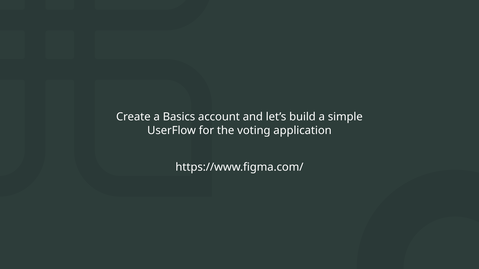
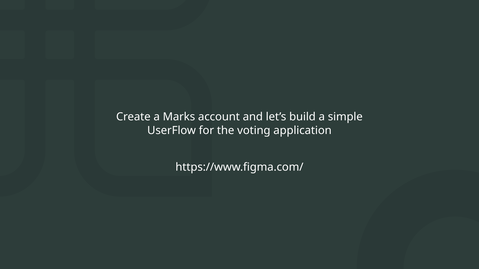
Basics: Basics -> Marks (179, 117)
